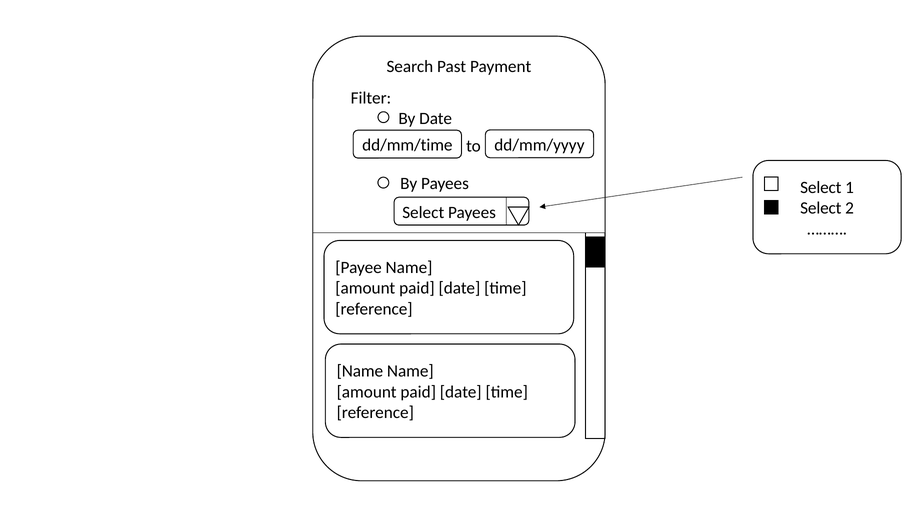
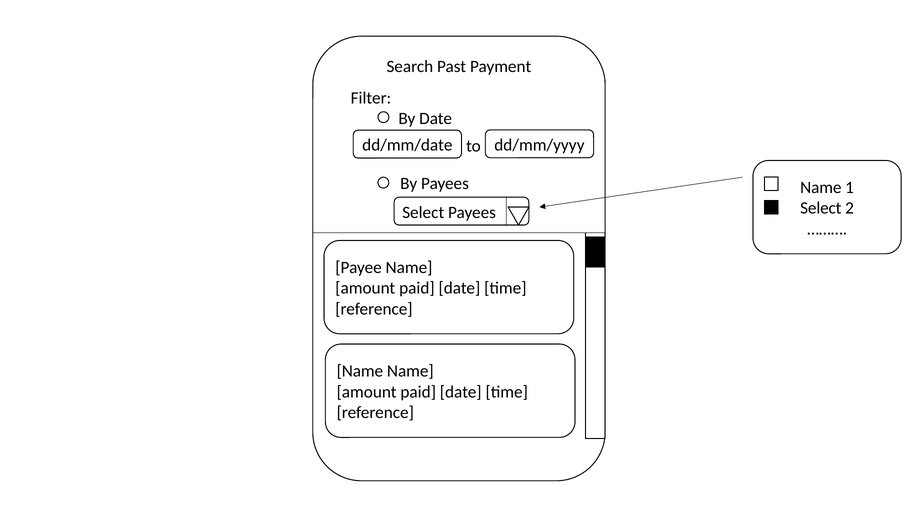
dd/mm/time: dd/mm/time -> dd/mm/date (407, 145)
Select: Select -> Name (821, 187)
